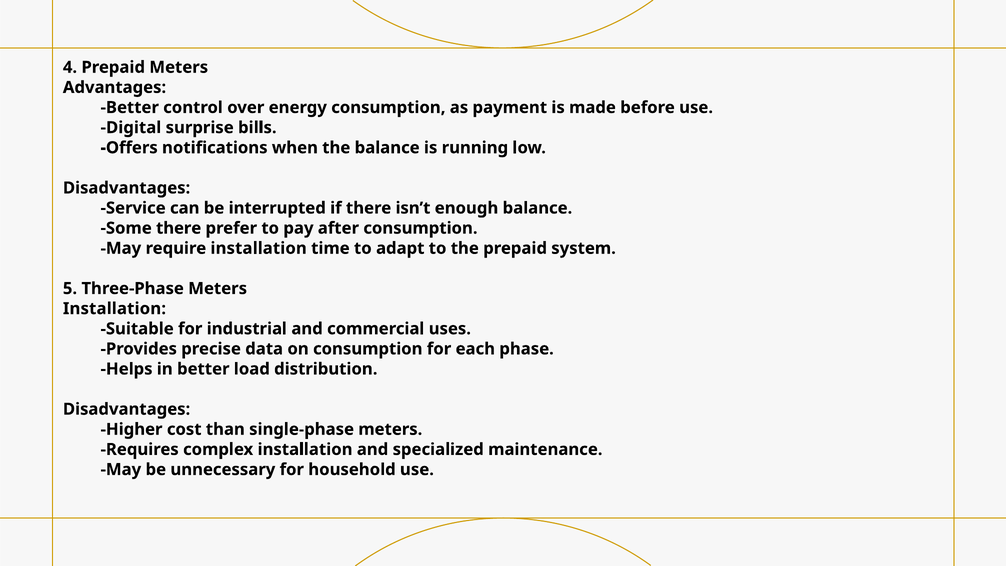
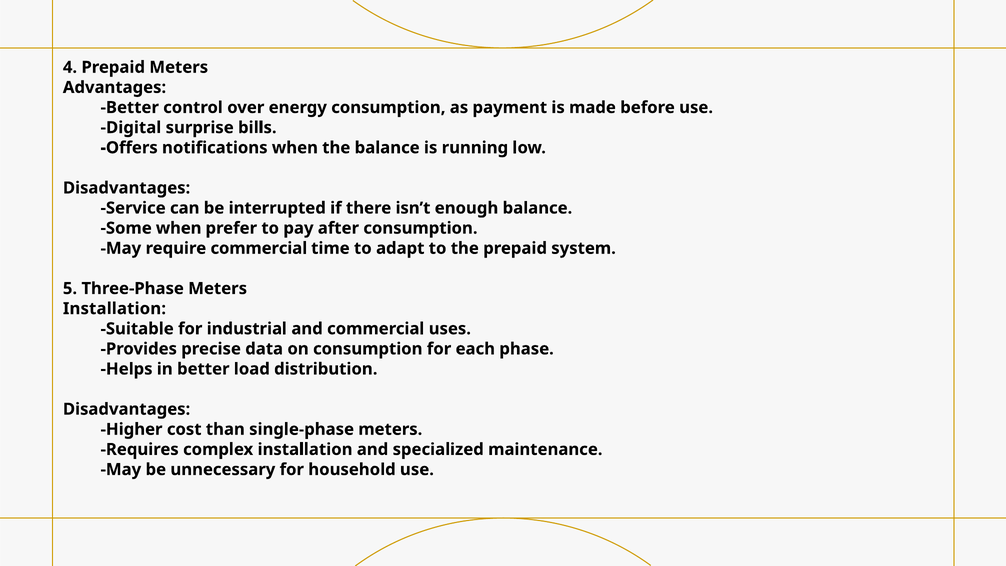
Some there: there -> when (179, 228)
require installation: installation -> commercial (259, 248)
